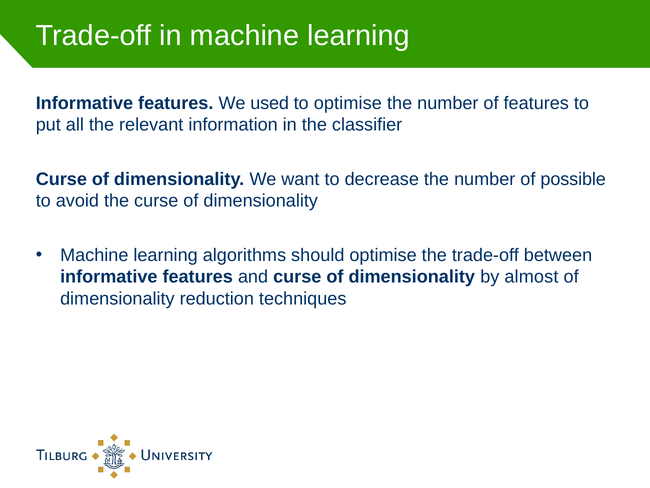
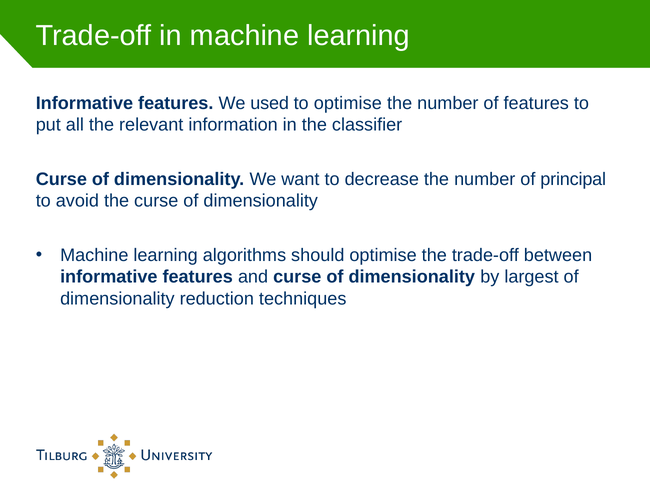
possible: possible -> principal (573, 179)
almost: almost -> largest (531, 277)
